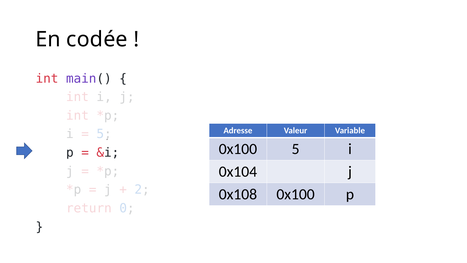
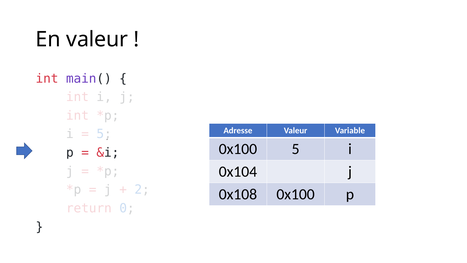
En codée: codée -> valeur (97, 39)
